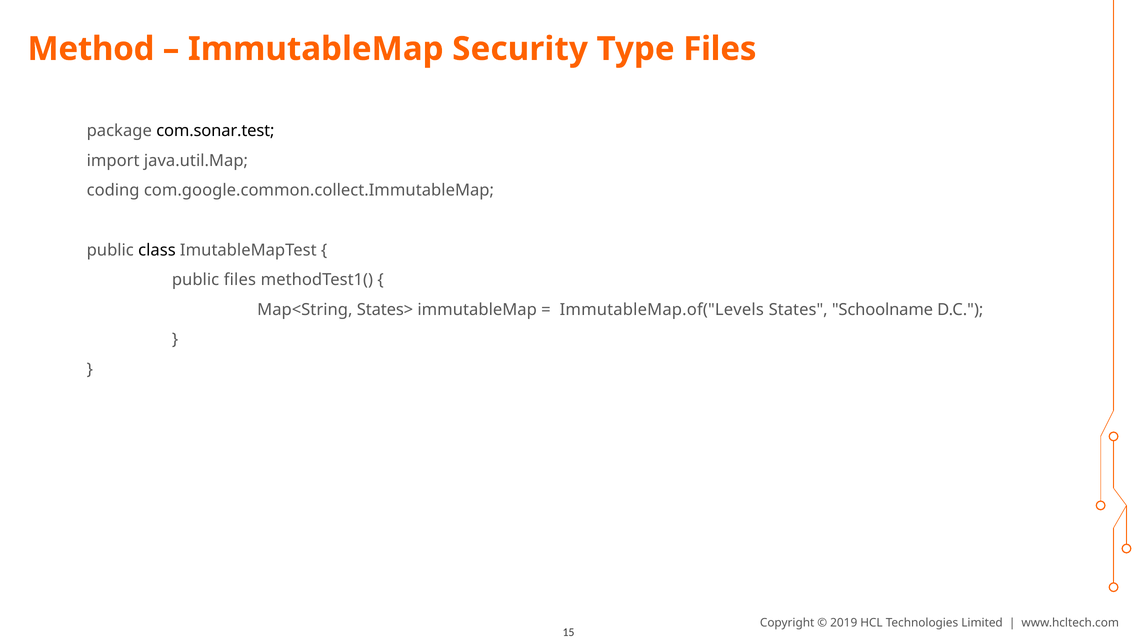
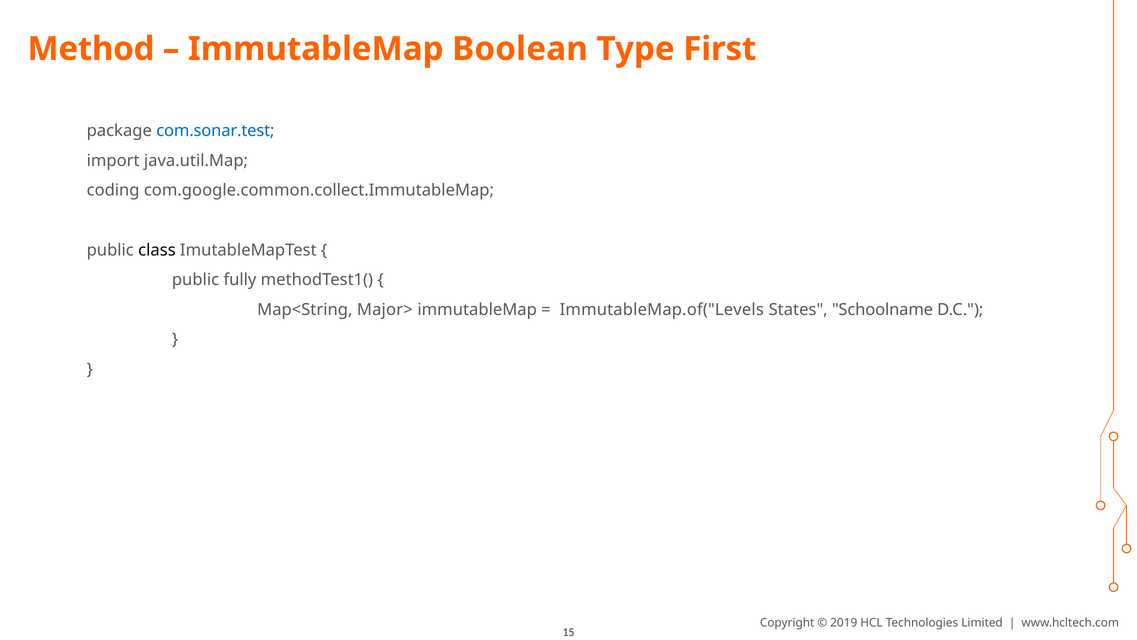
Security: Security -> Boolean (520, 49)
Type Files: Files -> First (720, 49)
com.sonar.test colour: black -> blue (215, 131)
public files: files -> fully (240, 280)
States>: States> -> Major> (385, 309)
